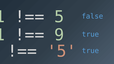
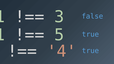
5: 5 -> 3 (59, 17)
9: 9 -> 5 (59, 35)
5: 5 -> 4 (62, 51)
